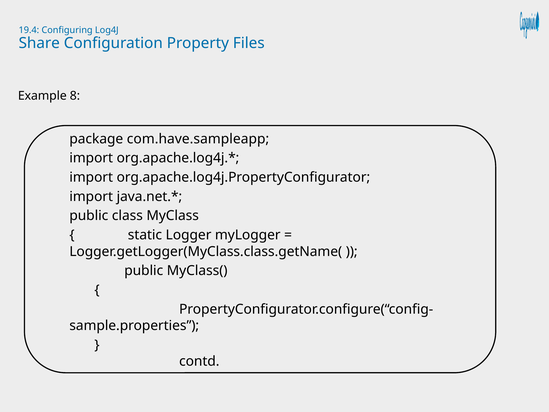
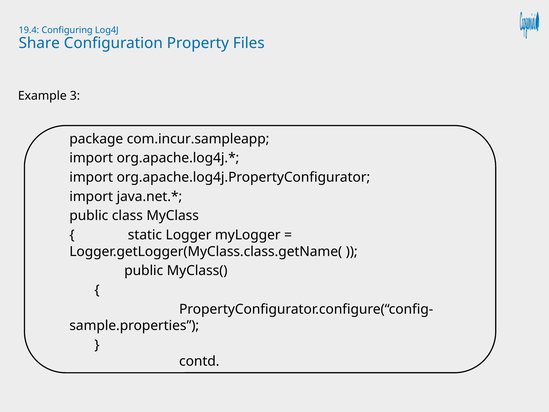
8: 8 -> 3 (75, 96)
com.have.sampleapp: com.have.sampleapp -> com.incur.sampleapp (198, 139)
